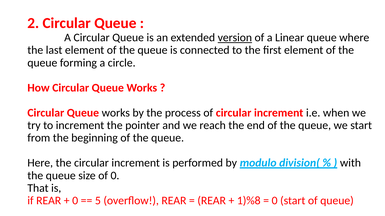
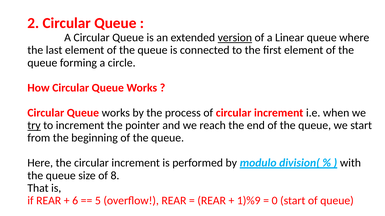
try underline: none -> present (34, 126)
of 0: 0 -> 8 (115, 176)
0: 0 -> 6 (75, 201)
1)%8: 1)%8 -> 1)%9 (249, 201)
